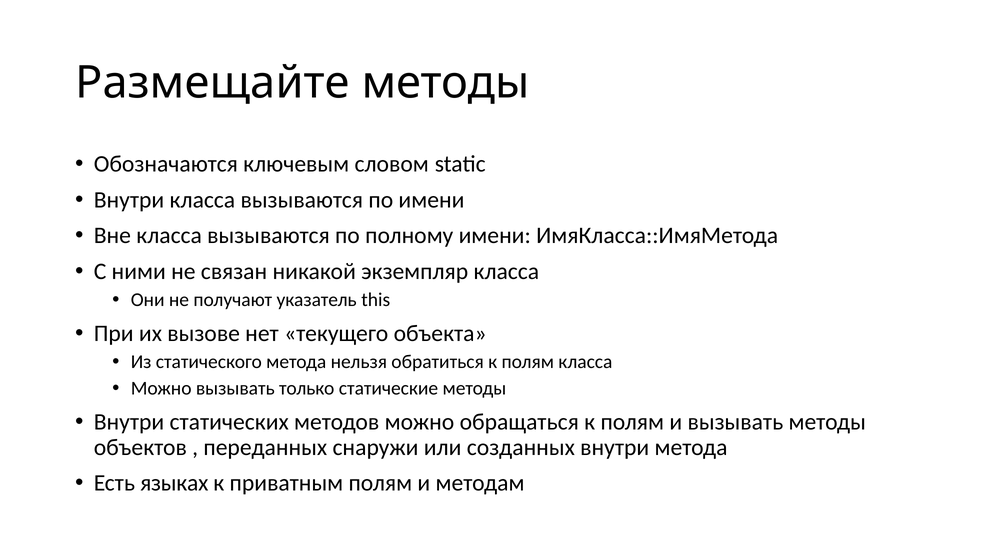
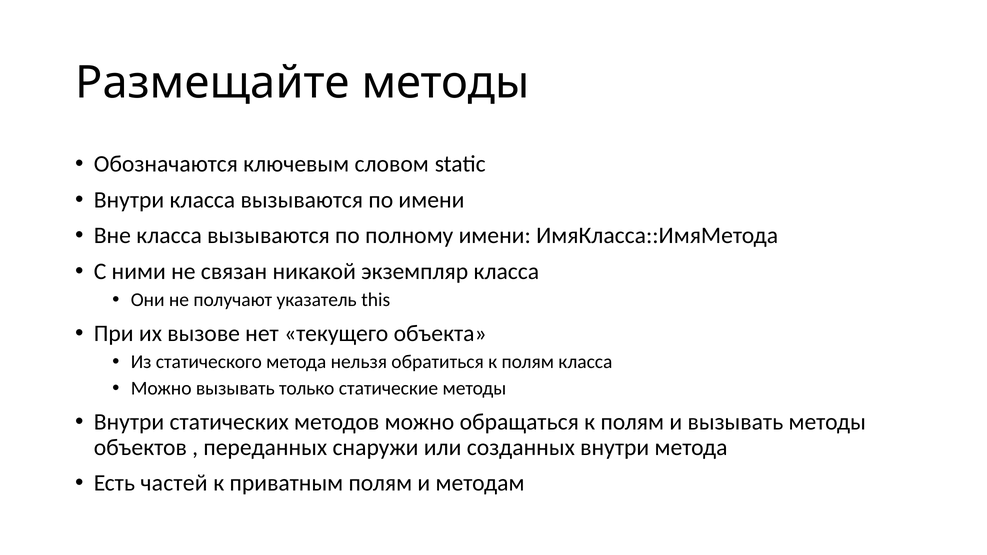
языках: языках -> частей (174, 483)
